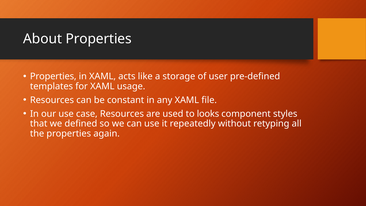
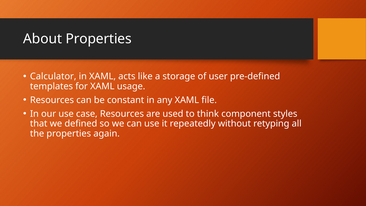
Properties: Properties -> Calculator (53, 76)
looks: looks -> think (208, 114)
